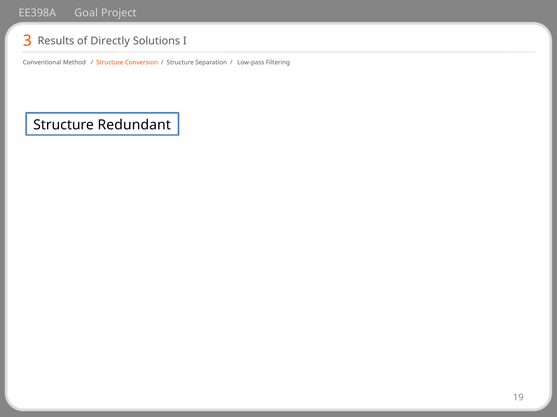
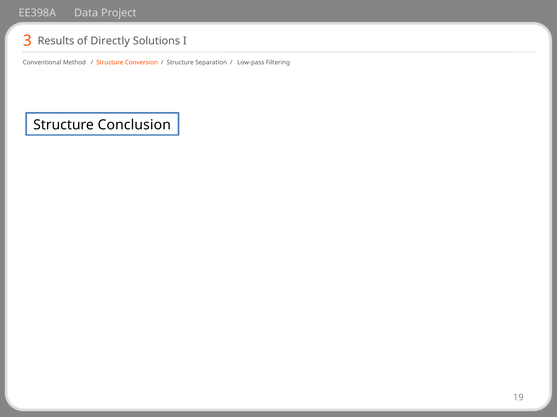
Goal: Goal -> Data (86, 13)
Redundant: Redundant -> Conclusion (134, 125)
